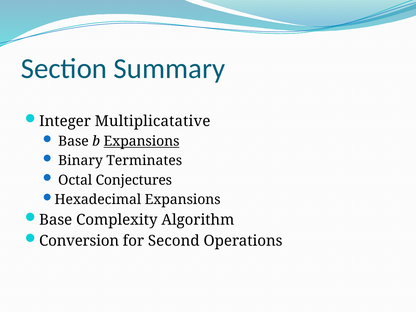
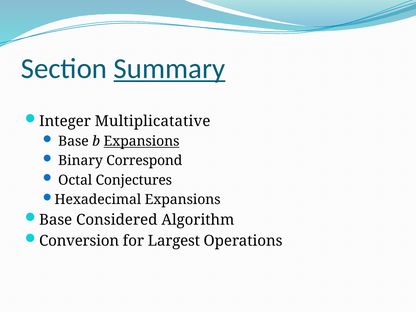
Summary underline: none -> present (169, 69)
Terminates: Terminates -> Correspond (144, 161)
Complexity: Complexity -> Considered (117, 220)
Second: Second -> Largest (174, 241)
